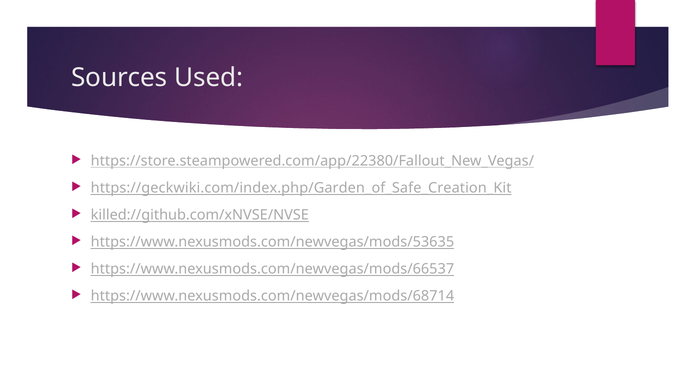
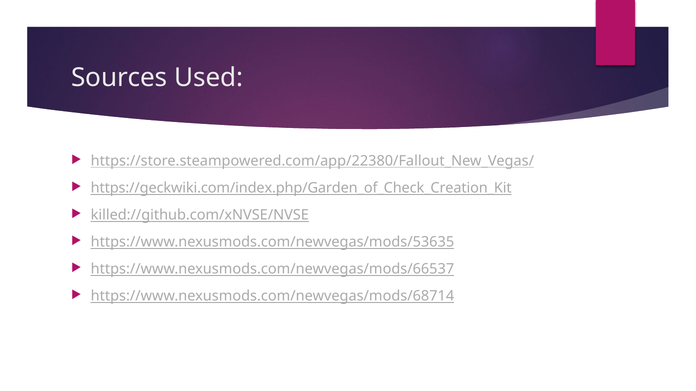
https://geckwiki.com/index.php/Garden_of_Safe_Creation_Kit: https://geckwiki.com/index.php/Garden_of_Safe_Creation_Kit -> https://geckwiki.com/index.php/Garden_of_Check_Creation_Kit (301, 188)
